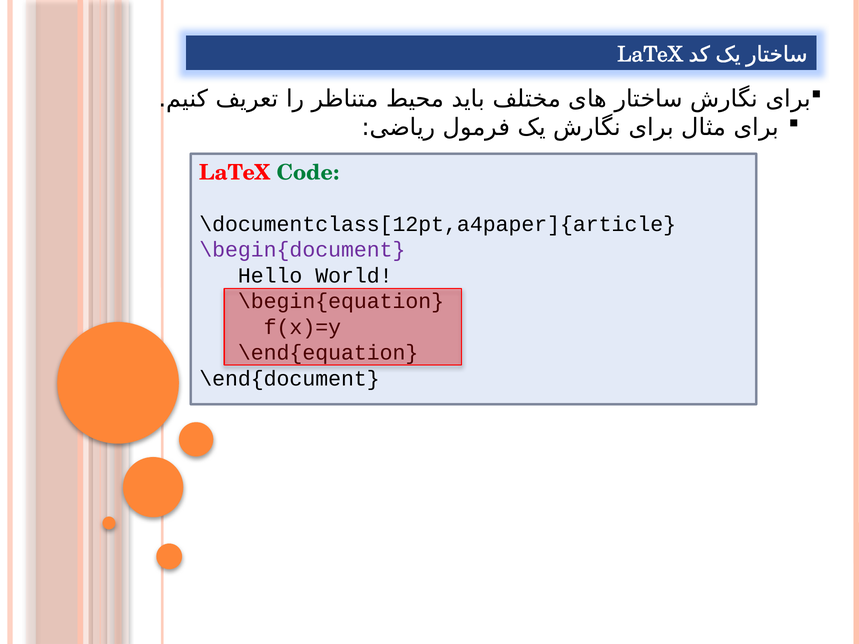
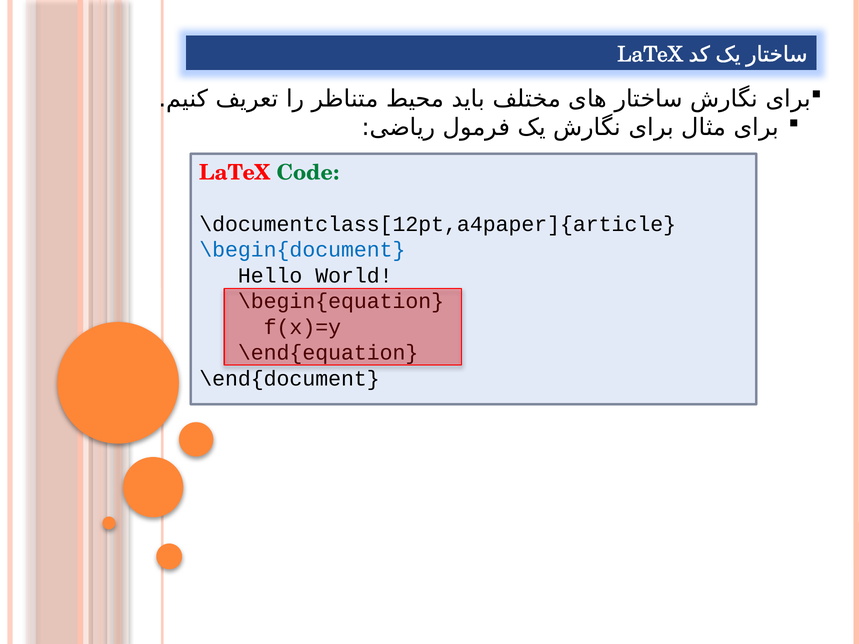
\begin{document colour: purple -> blue (302, 250)
